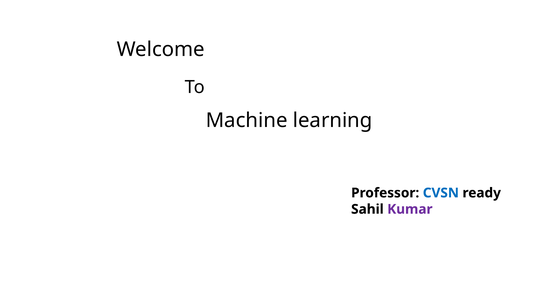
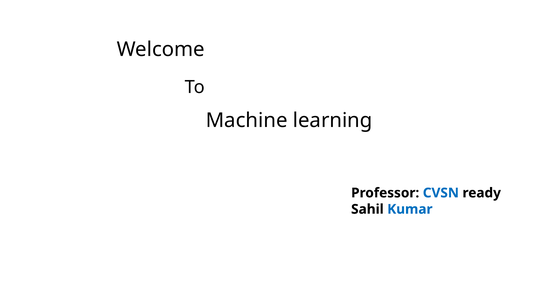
Kumar colour: purple -> blue (410, 209)
